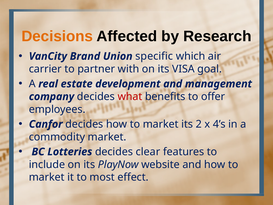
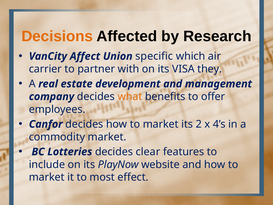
Brand: Brand -> Affect (85, 56)
goal: goal -> they (210, 69)
what colour: red -> orange (130, 96)
